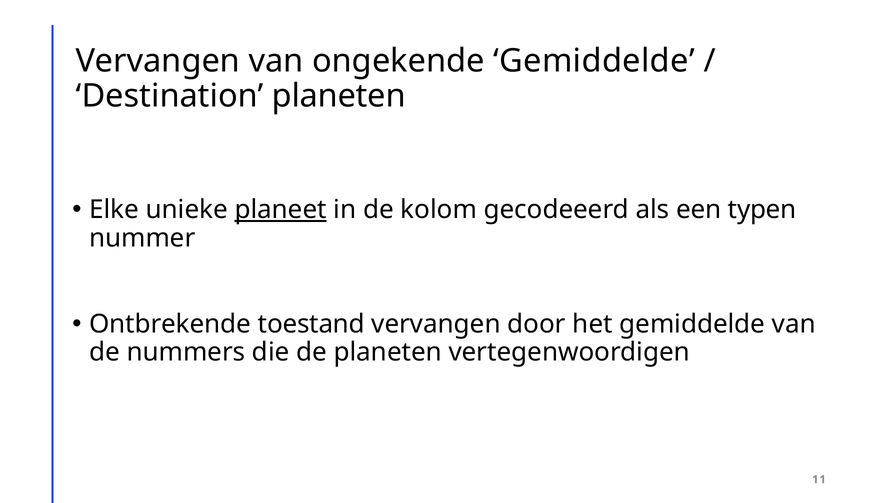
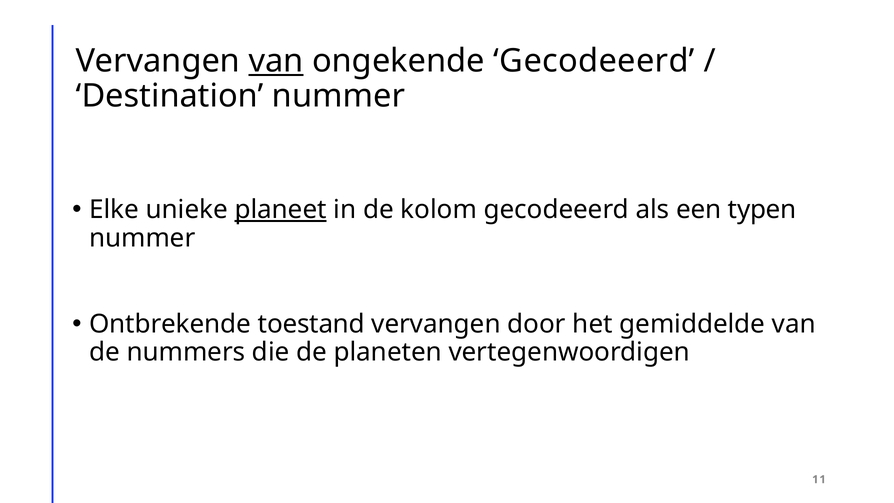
van underline: none -> present (276, 61)
ongekende Gemiddelde: Gemiddelde -> Gecodeeerd (594, 61)
Destination planeten: planeten -> nummer (339, 96)
